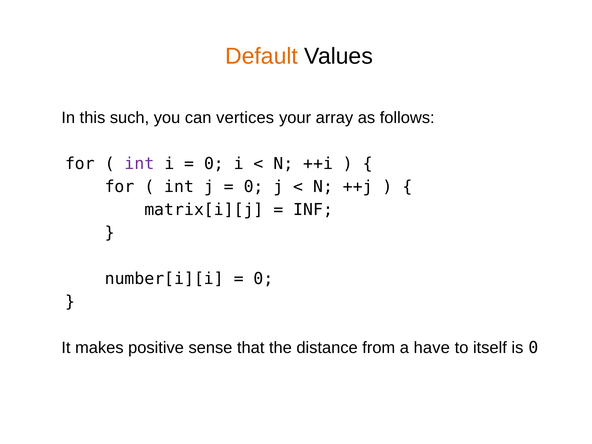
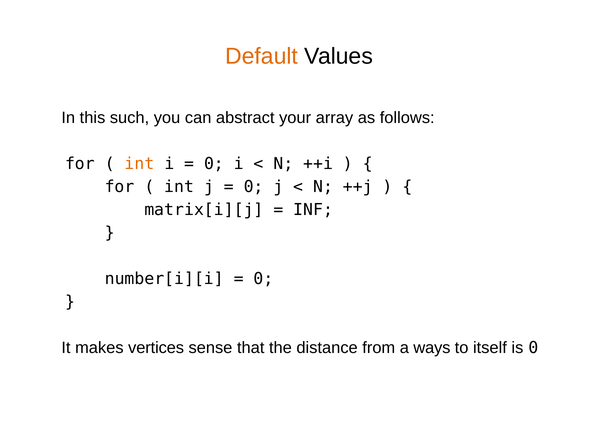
vertices: vertices -> abstract (245, 118)
int colour: purple -> orange (140, 164)
positive: positive -> vertices (156, 348)
have: have -> ways (432, 348)
